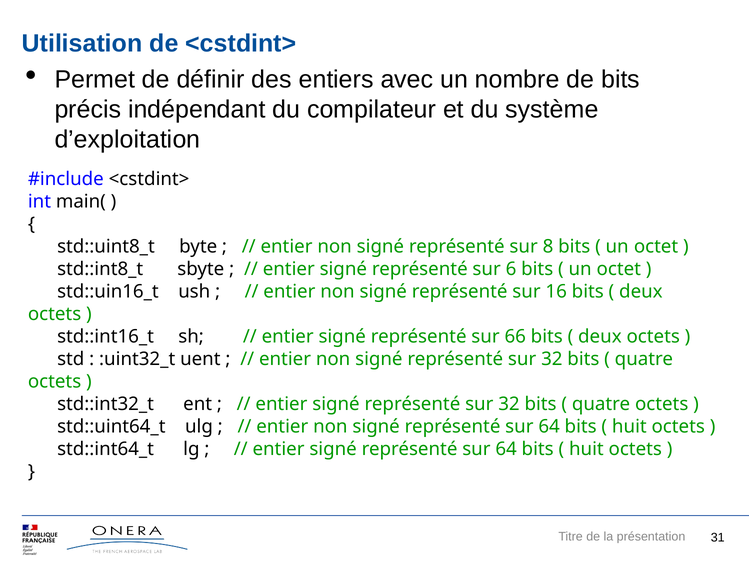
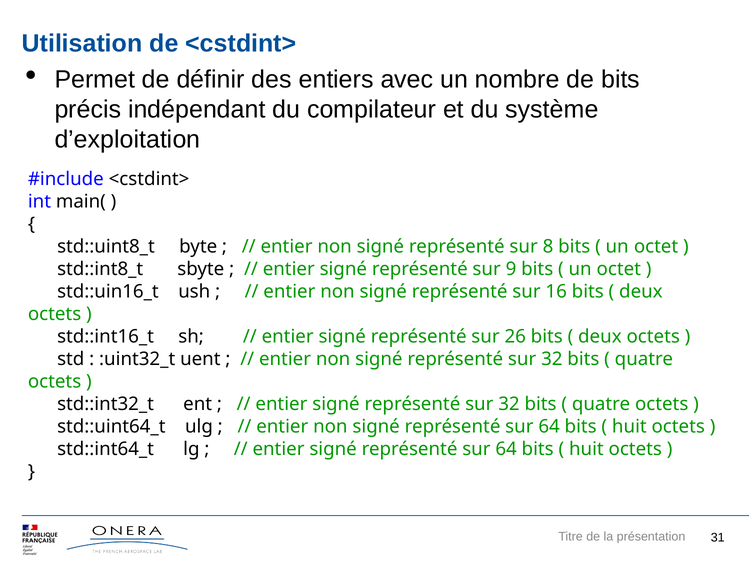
6: 6 -> 9 (511, 269)
66: 66 -> 26 (515, 336)
